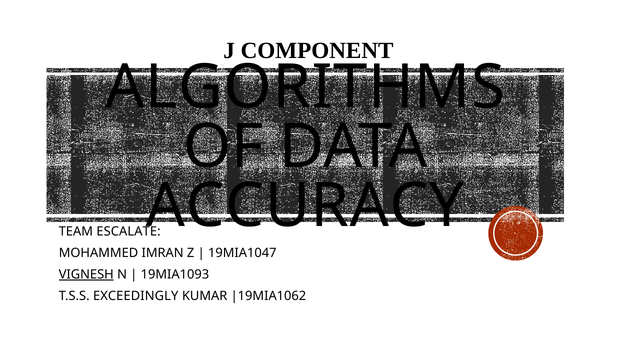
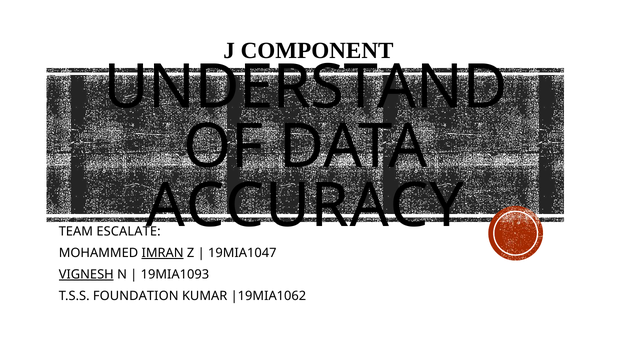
ALGORITHMS: ALGORITHMS -> UNDERSTAND (306, 87)
IMRAN underline: none -> present (163, 253)
EXCEEDINGLY: EXCEEDINGLY -> FOUNDATION (136, 296)
